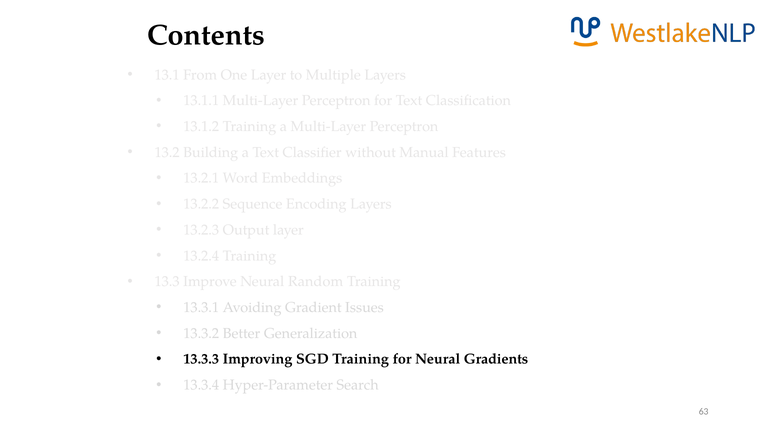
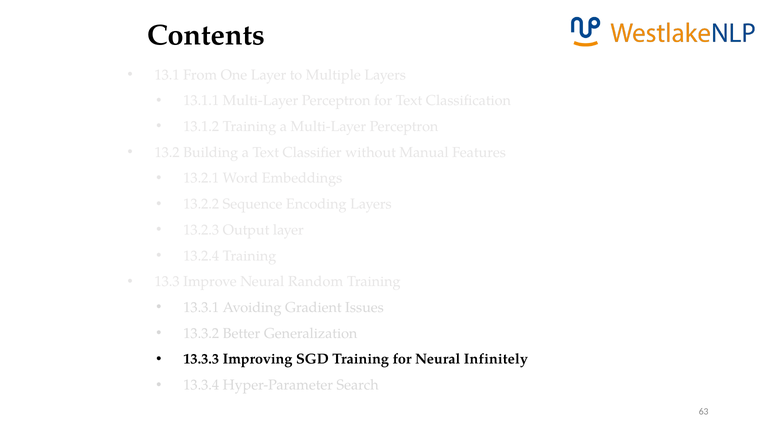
Gradients: Gradients -> Infinitely (496, 360)
